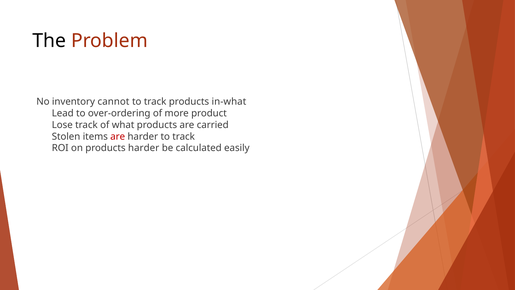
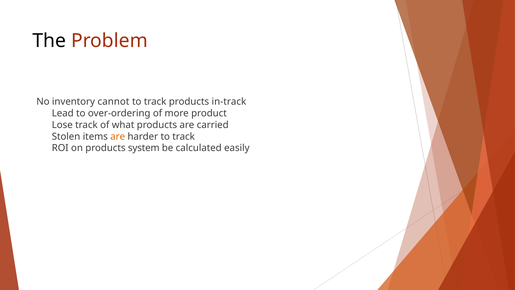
in-what: in-what -> in-track (229, 102)
are colour: red -> orange (118, 136)
products harder: harder -> system (144, 148)
